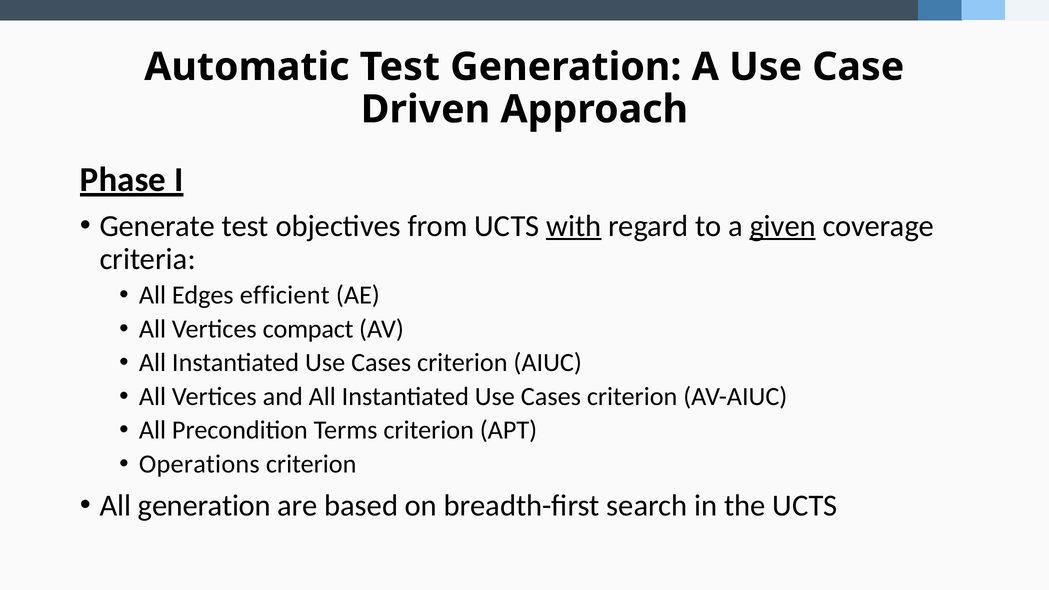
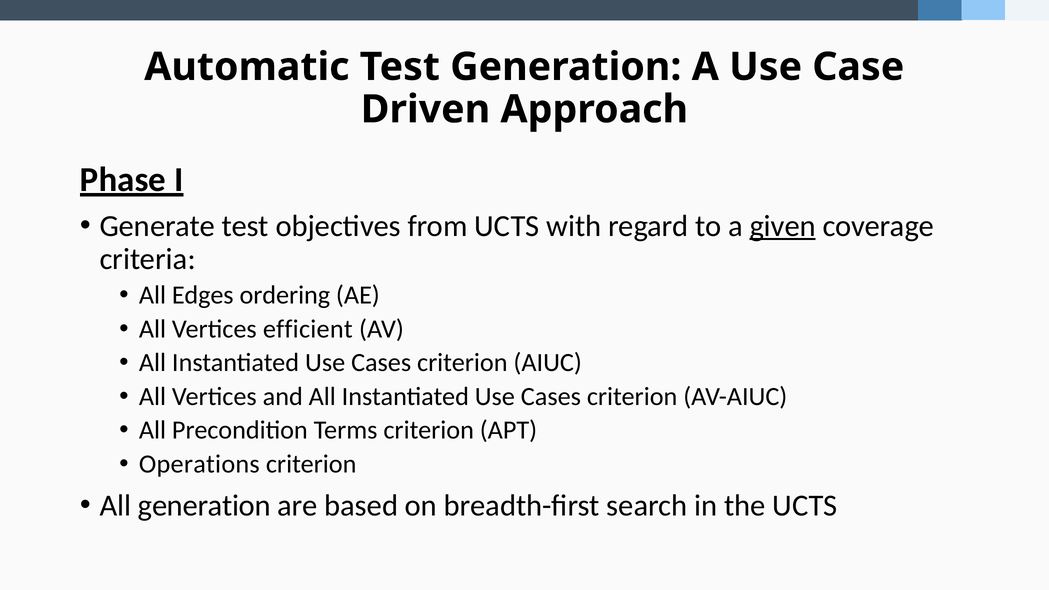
with underline: present -> none (574, 226)
efficient: efficient -> ordering (285, 295)
compact: compact -> efficient (308, 329)
